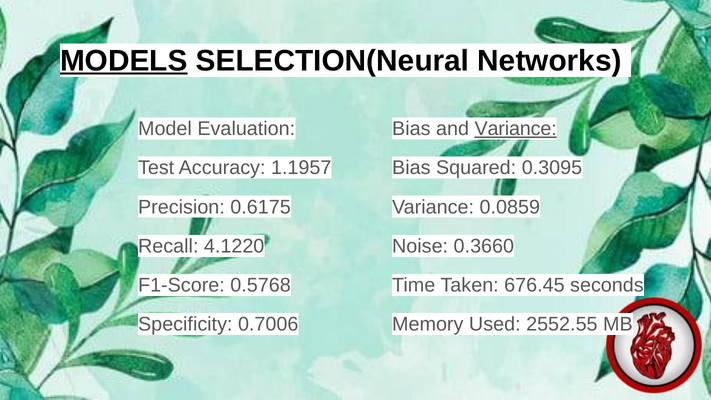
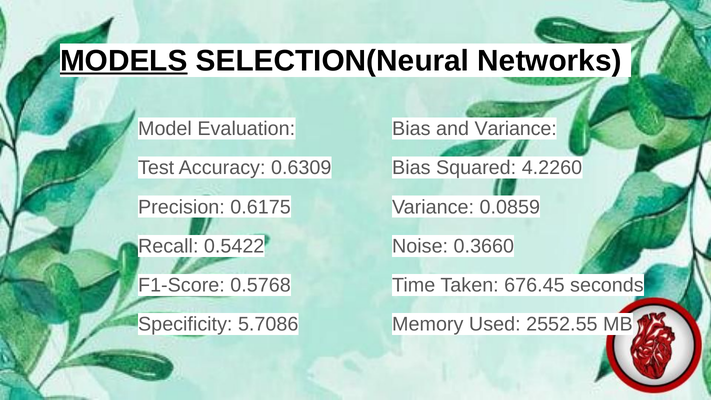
Variance underline: present -> none (516, 129)
0.3095: 0.3095 -> 4.2260 (552, 168)
1.1957: 1.1957 -> 0.6309 (301, 168)
4.1220: 4.1220 -> 0.5422 (234, 246)
0.7006: 0.7006 -> 5.7086 (268, 324)
